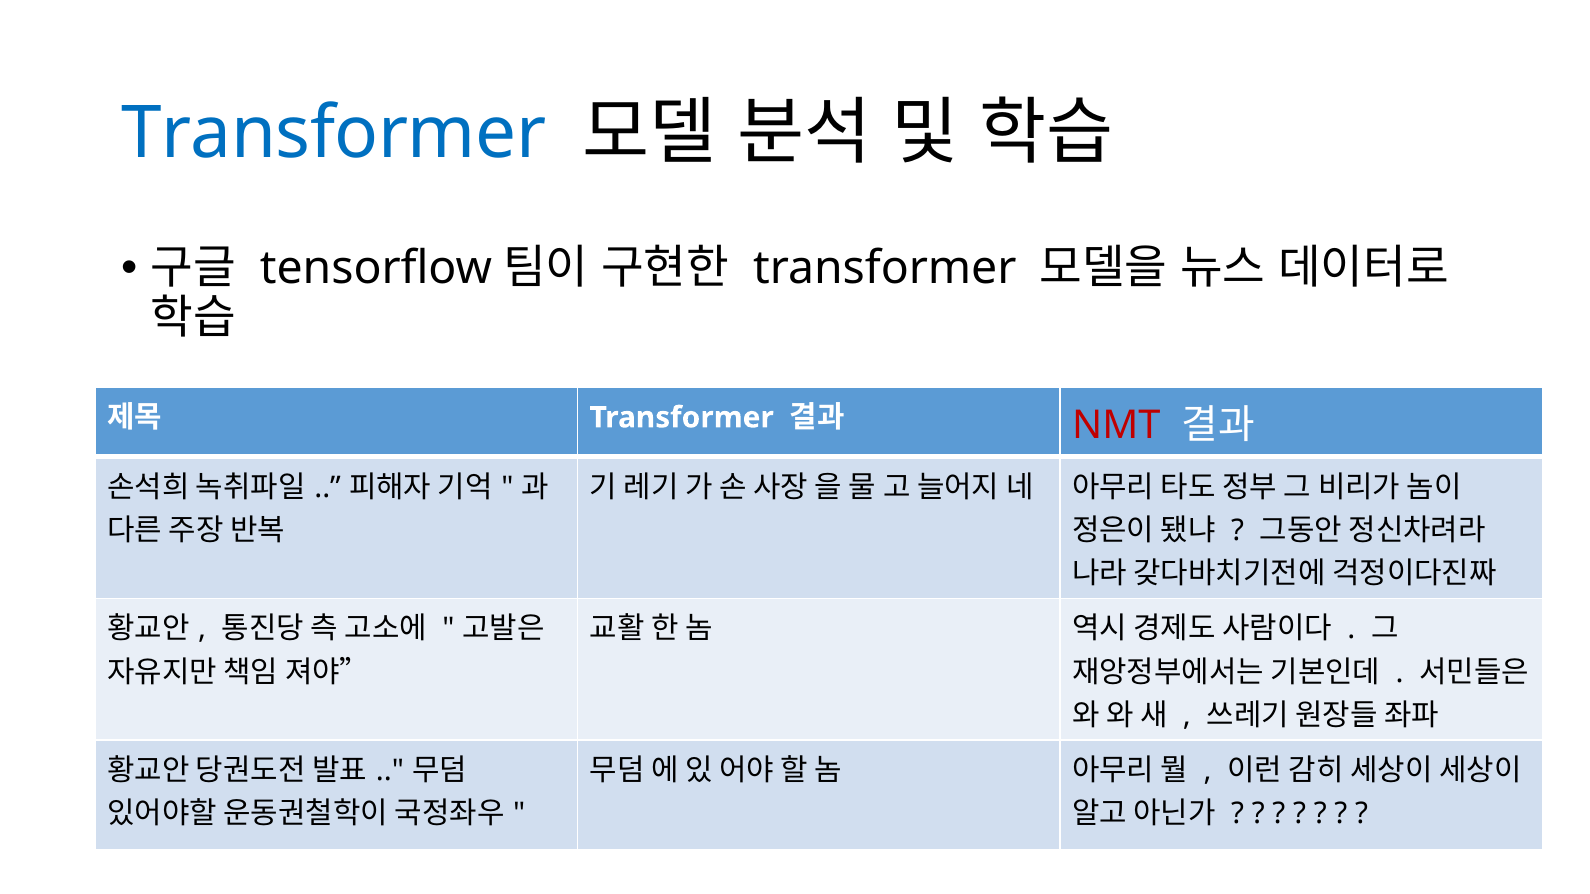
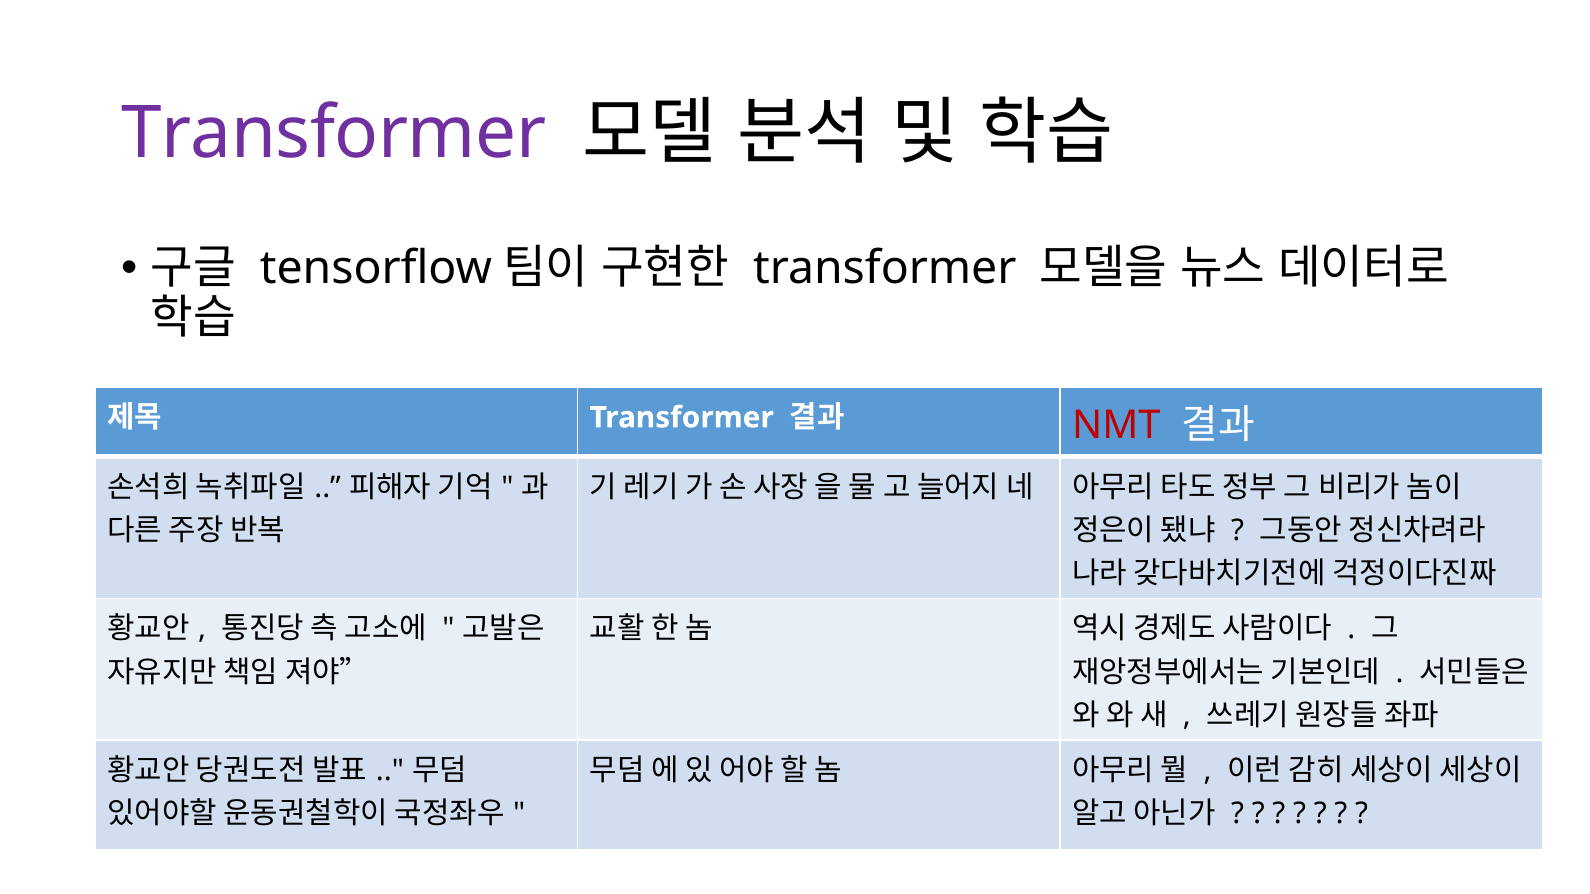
Transformer colour: blue -> purple (334, 134)
